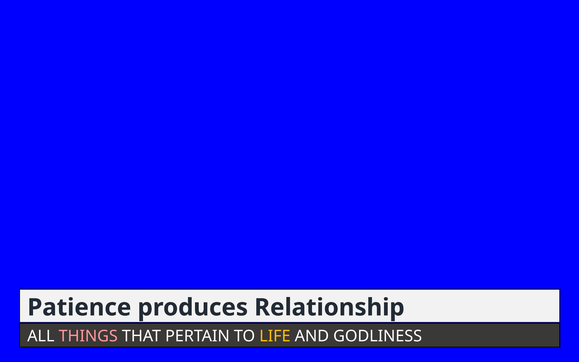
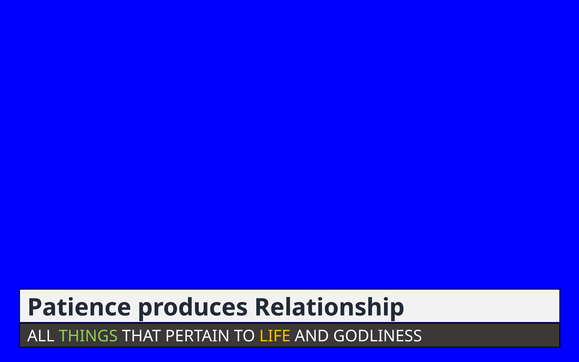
THINGS colour: pink -> light green (88, 336)
